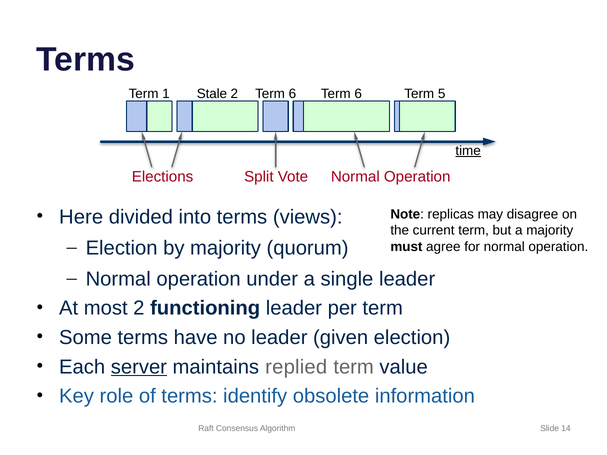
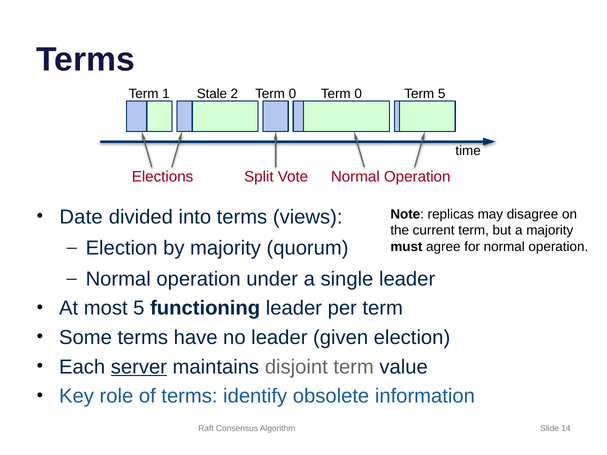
2 Term 6: 6 -> 0 (292, 94)
6: 6 -> 0 (358, 94)
time underline: present -> none (468, 151)
Here: Here -> Date (81, 217)
most 2: 2 -> 5 (139, 308)
replied: replied -> disjoint (296, 367)
